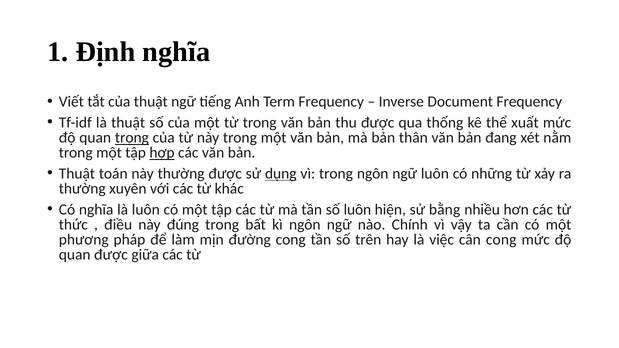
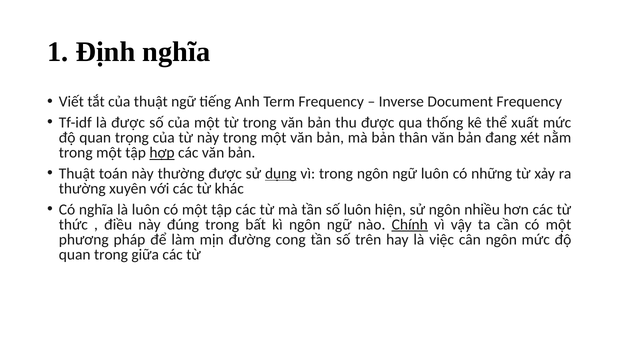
là thuật: thuật -> được (128, 123)
trọng underline: present -> none (132, 138)
sử bằng: bằng -> ngôn (445, 210)
Chính underline: none -> present (410, 225)
cân cong: cong -> ngôn (501, 240)
quan được: được -> trong (111, 255)
